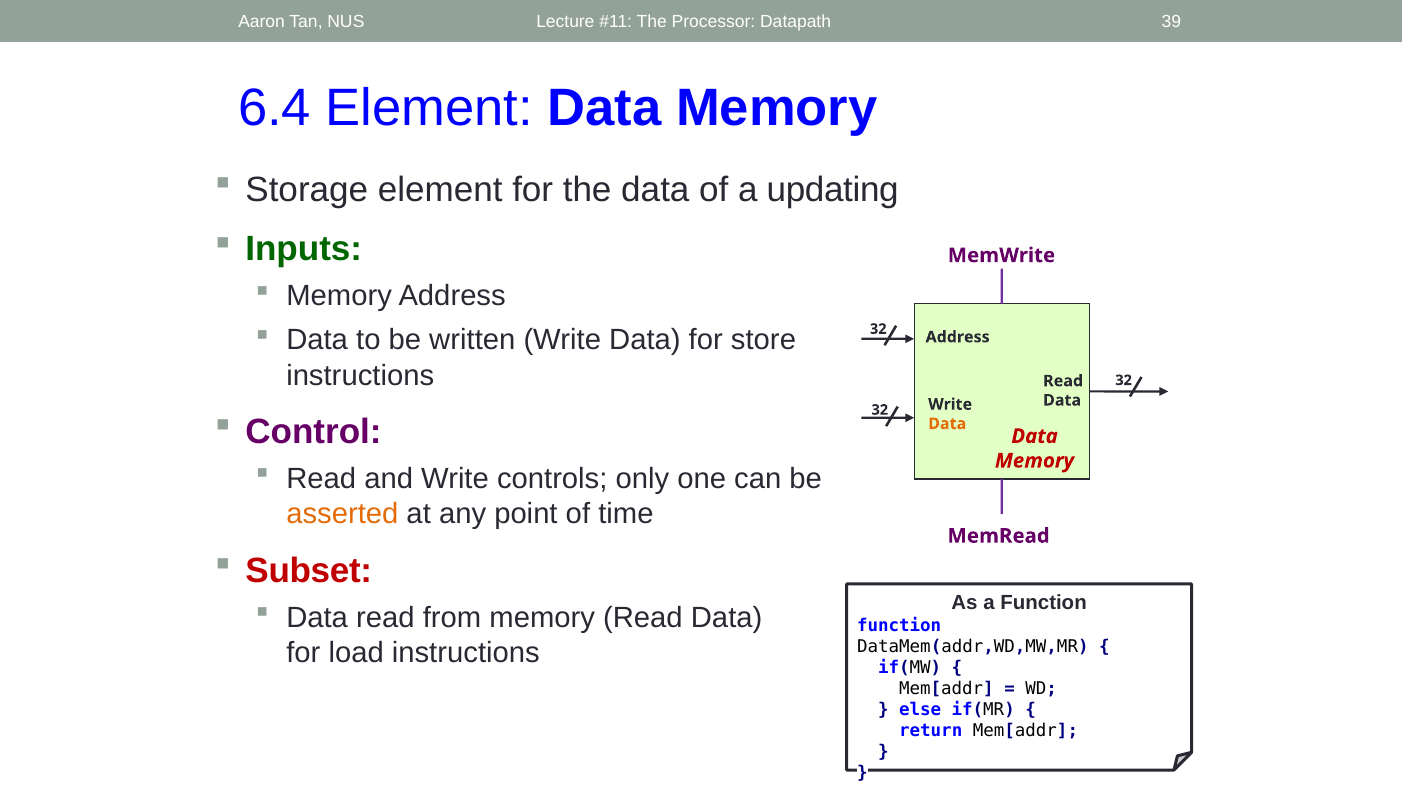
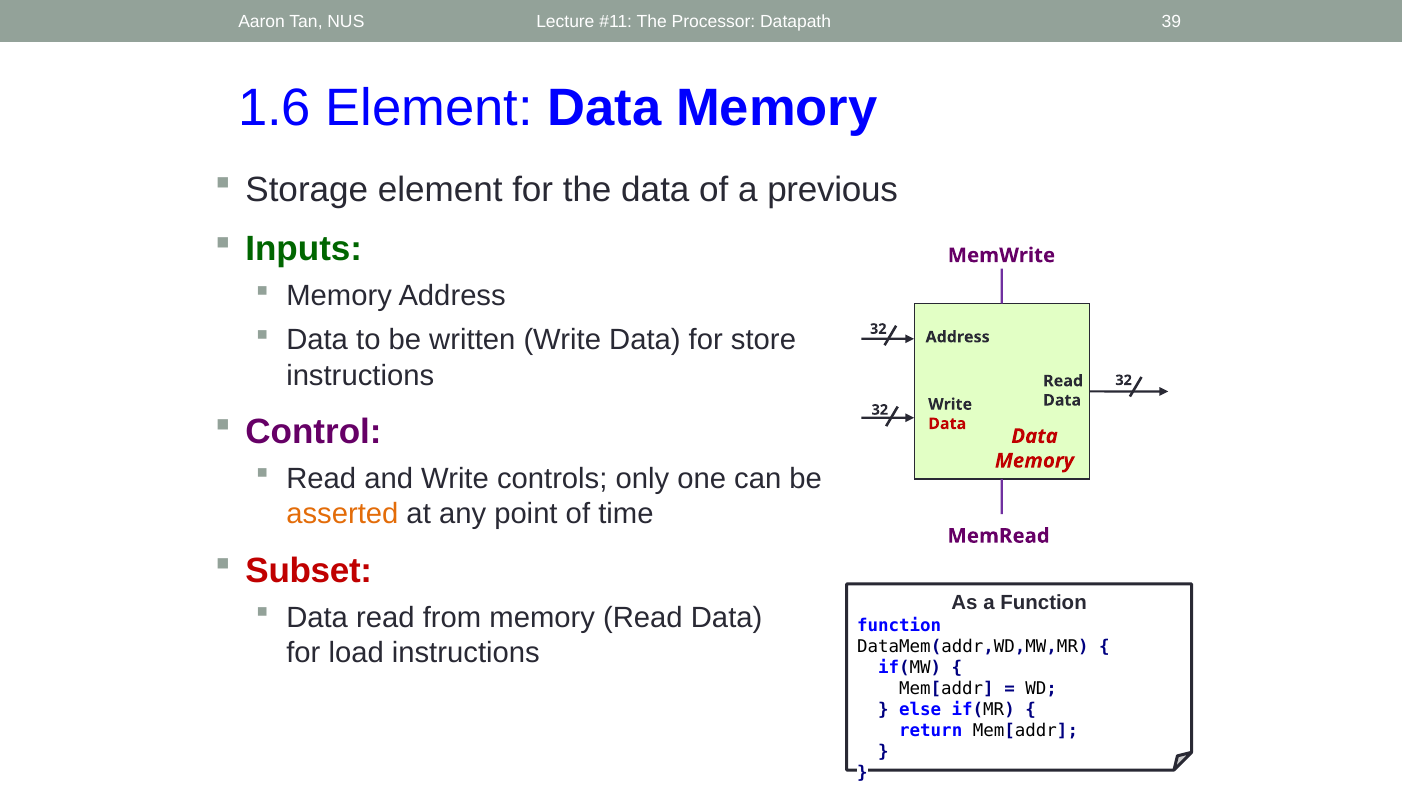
6.4: 6.4 -> 1.6 (275, 108)
updating: updating -> previous (833, 190)
Data colour: orange -> red (947, 423)
